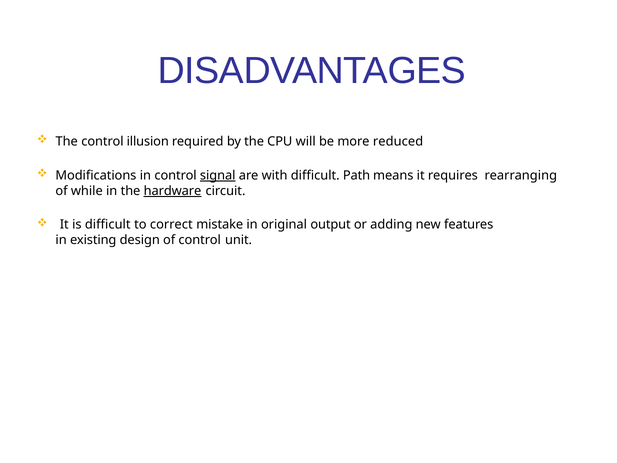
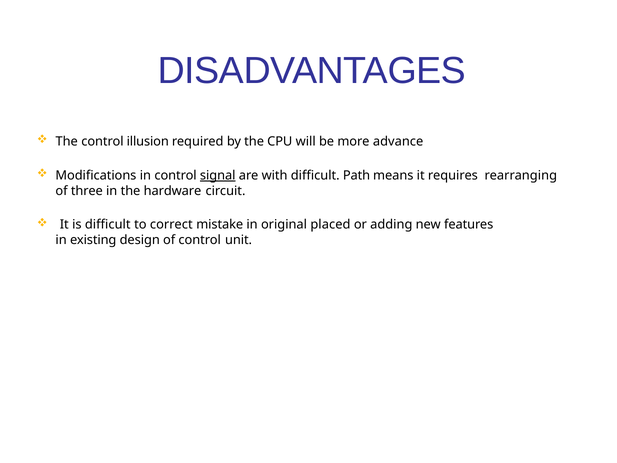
reduced: reduced -> advance (398, 141)
while: while -> three (87, 191)
hardware underline: present -> none (173, 191)
output: output -> placed (330, 225)
